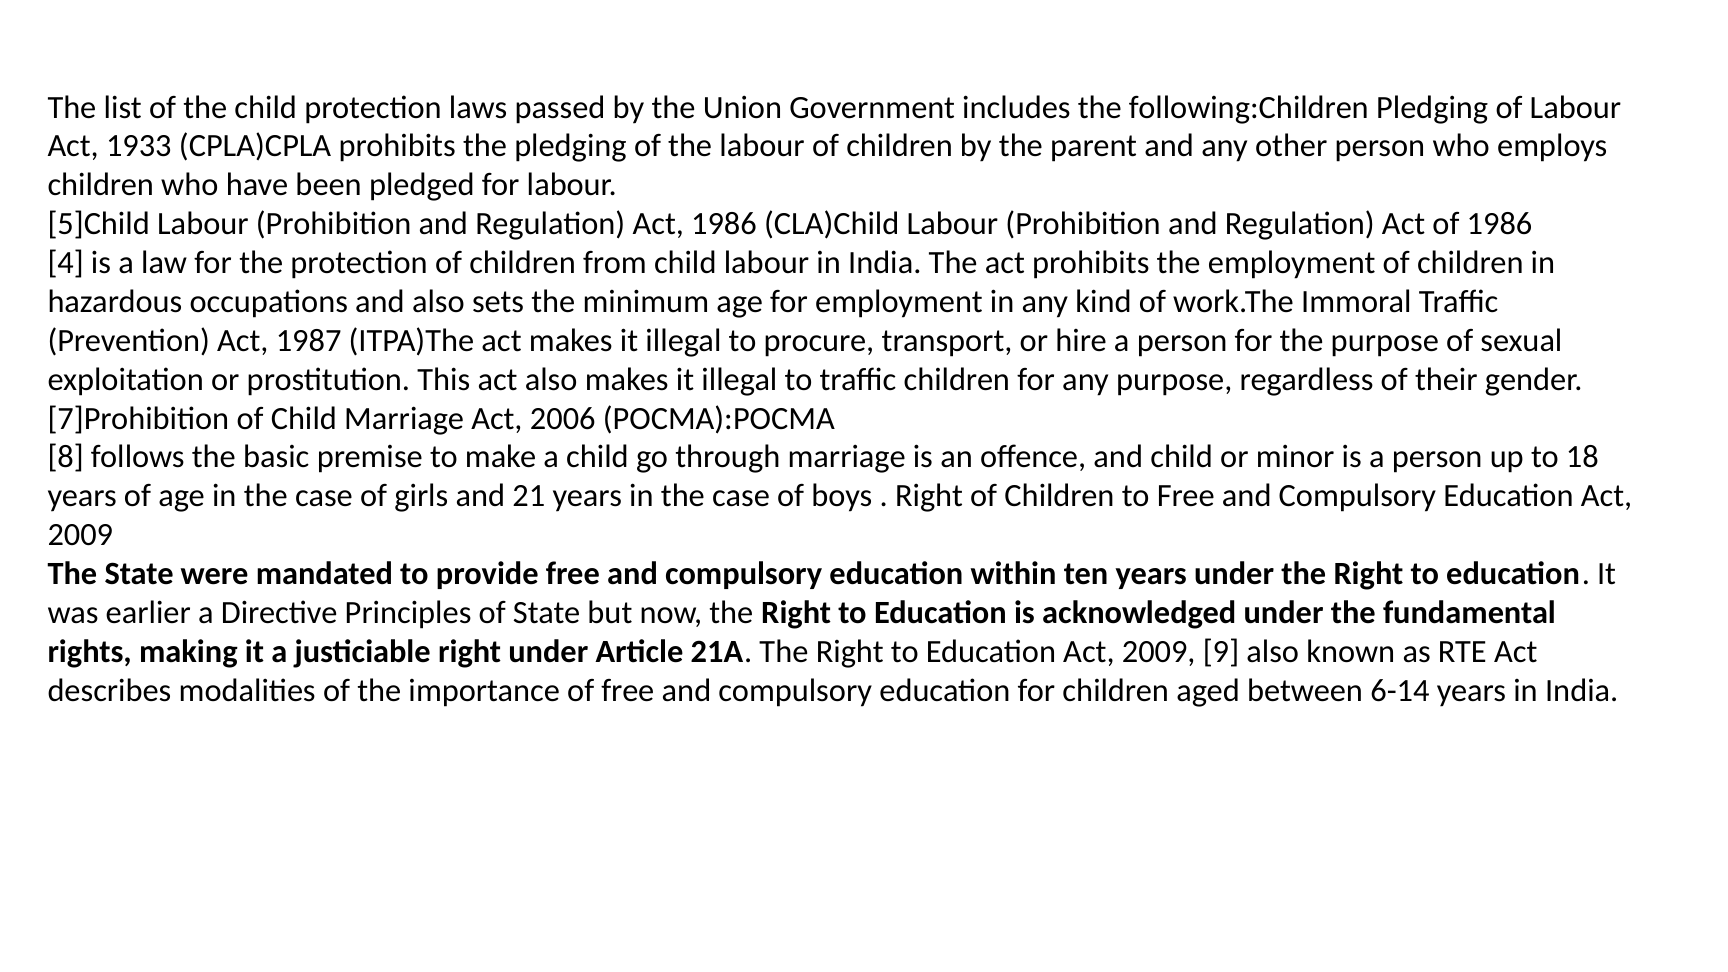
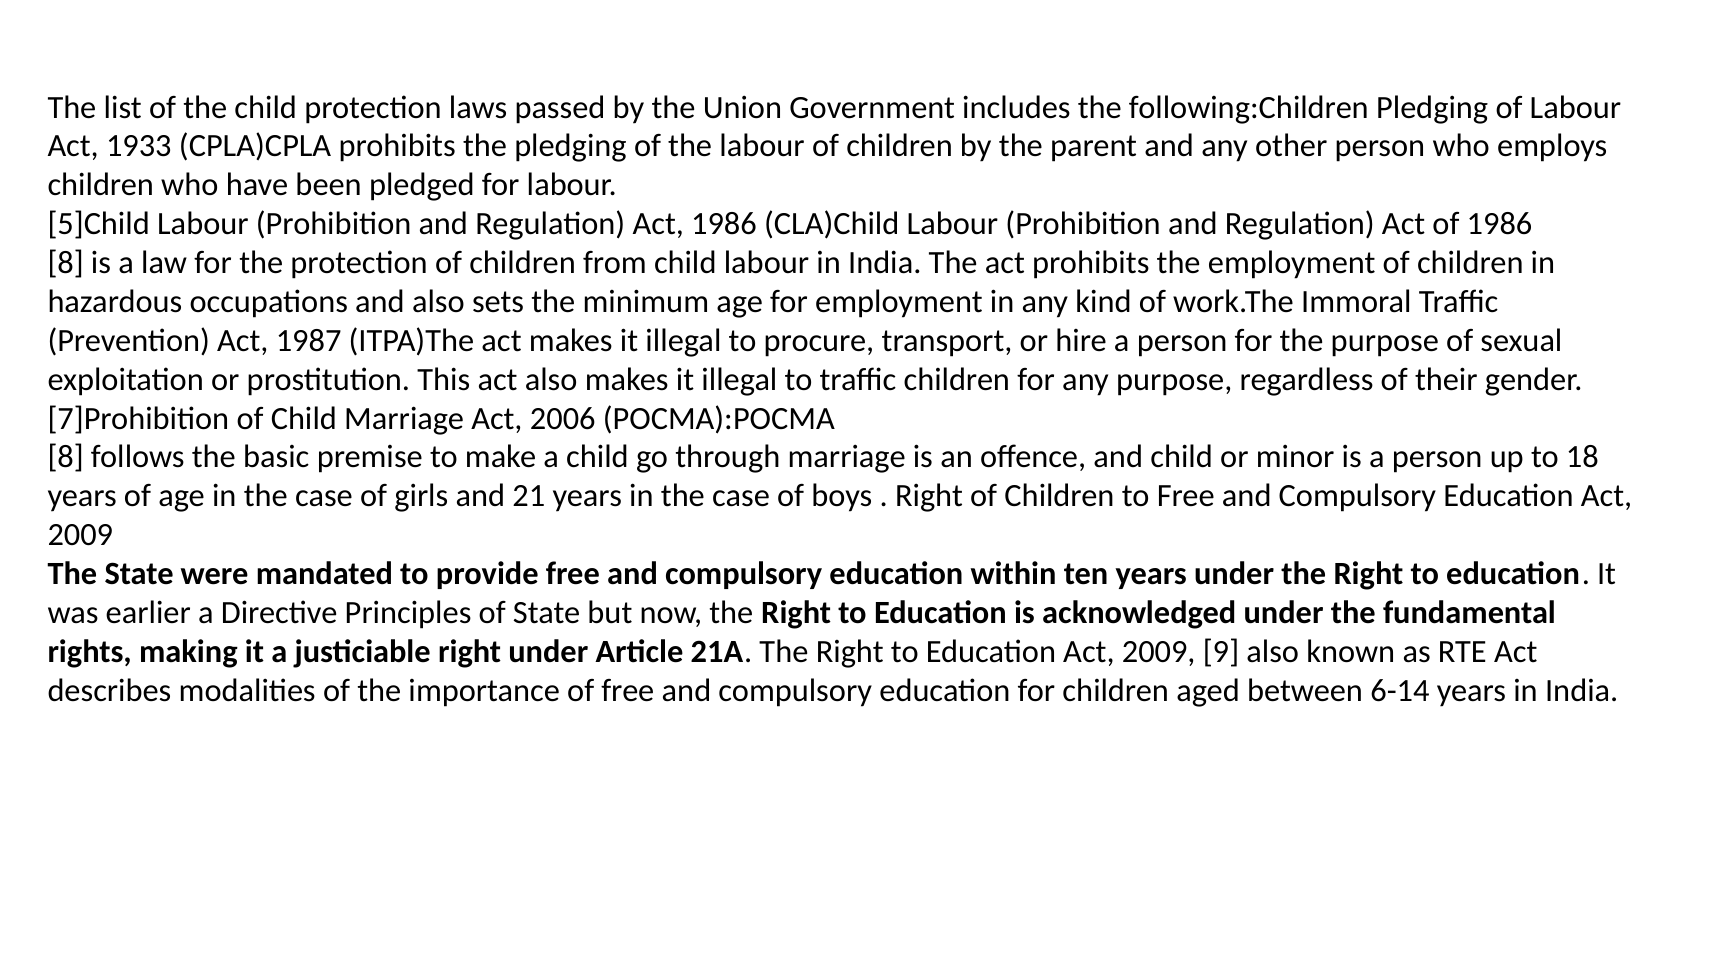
4: 4 -> 8 (66, 263)
